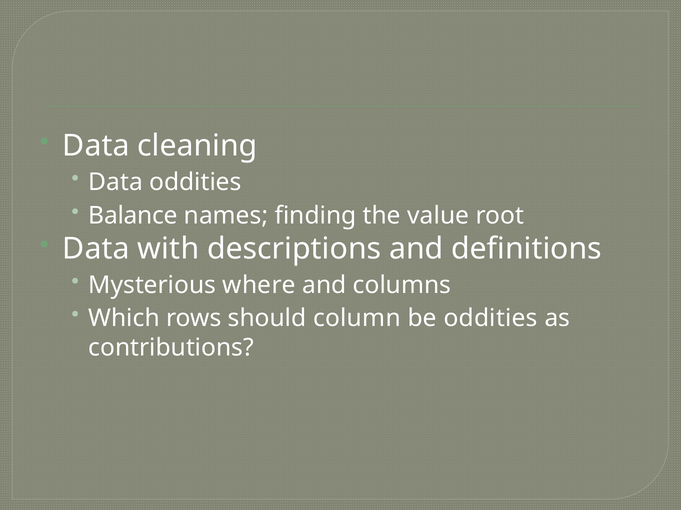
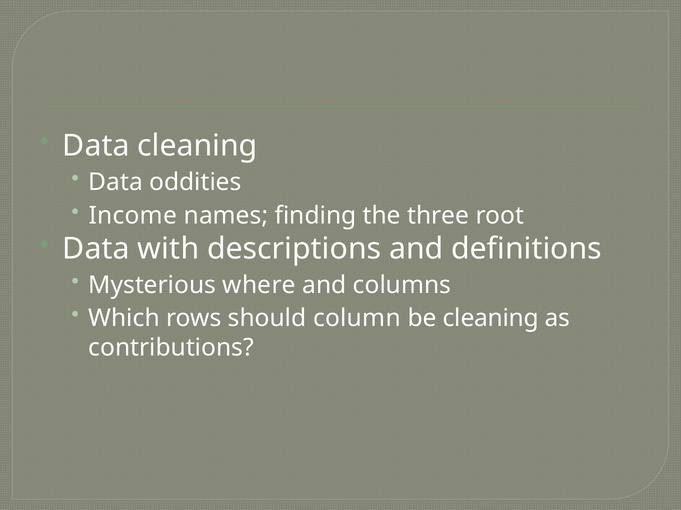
Balance: Balance -> Income (133, 216)
value: value -> three (438, 216)
be oddities: oddities -> cleaning (491, 319)
